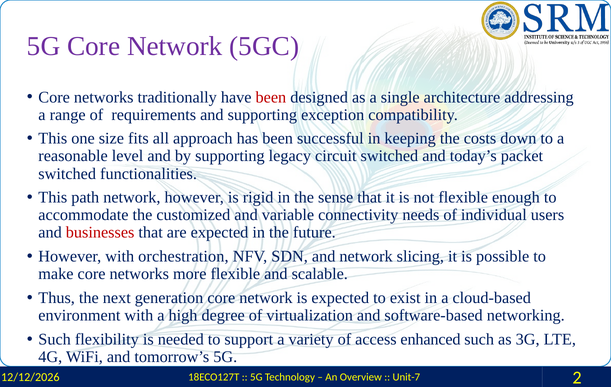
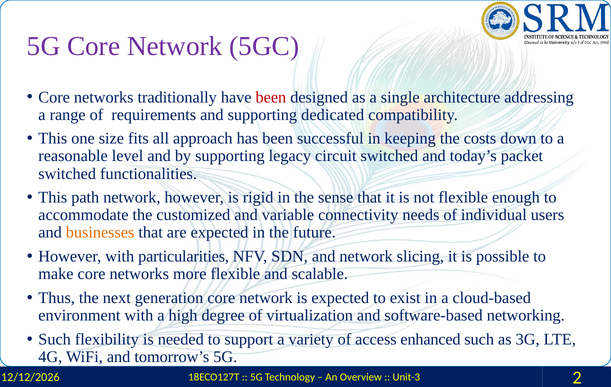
exception: exception -> dedicated (333, 115)
businesses colour: red -> orange (100, 233)
orchestration: orchestration -> particularities (184, 257)
Unit-7: Unit-7 -> Unit-3 (406, 378)
